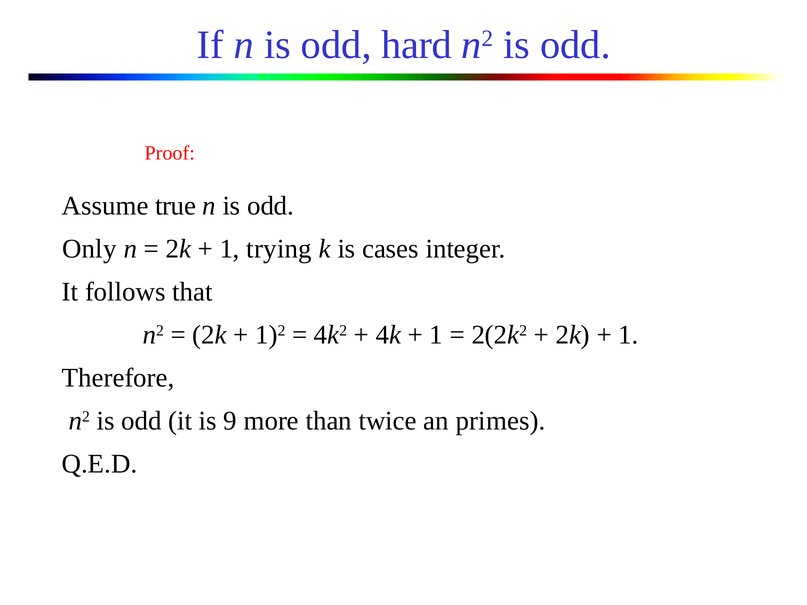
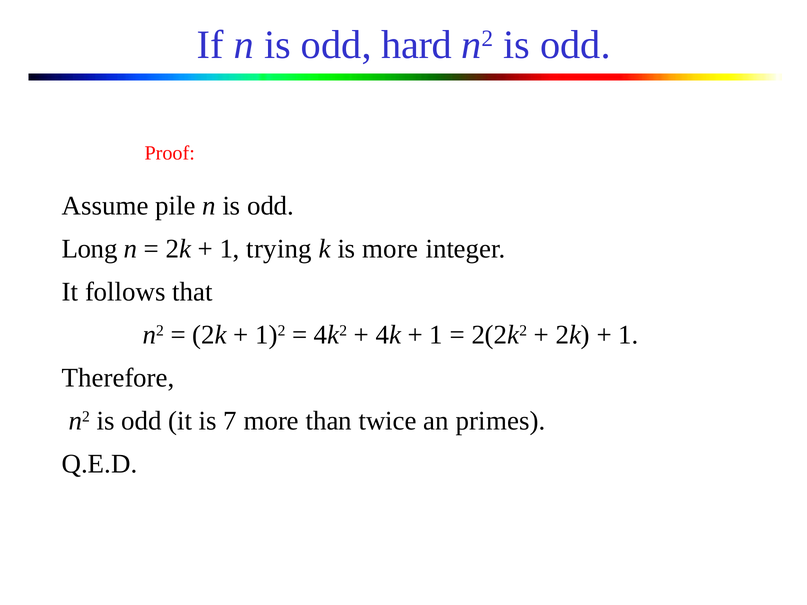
true: true -> pile (175, 206)
Only: Only -> Long (90, 249)
is cases: cases -> more (390, 249)
9: 9 -> 7 (230, 421)
